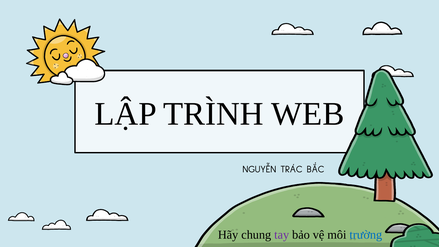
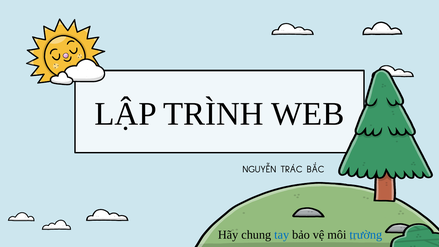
tay colour: purple -> blue (282, 235)
